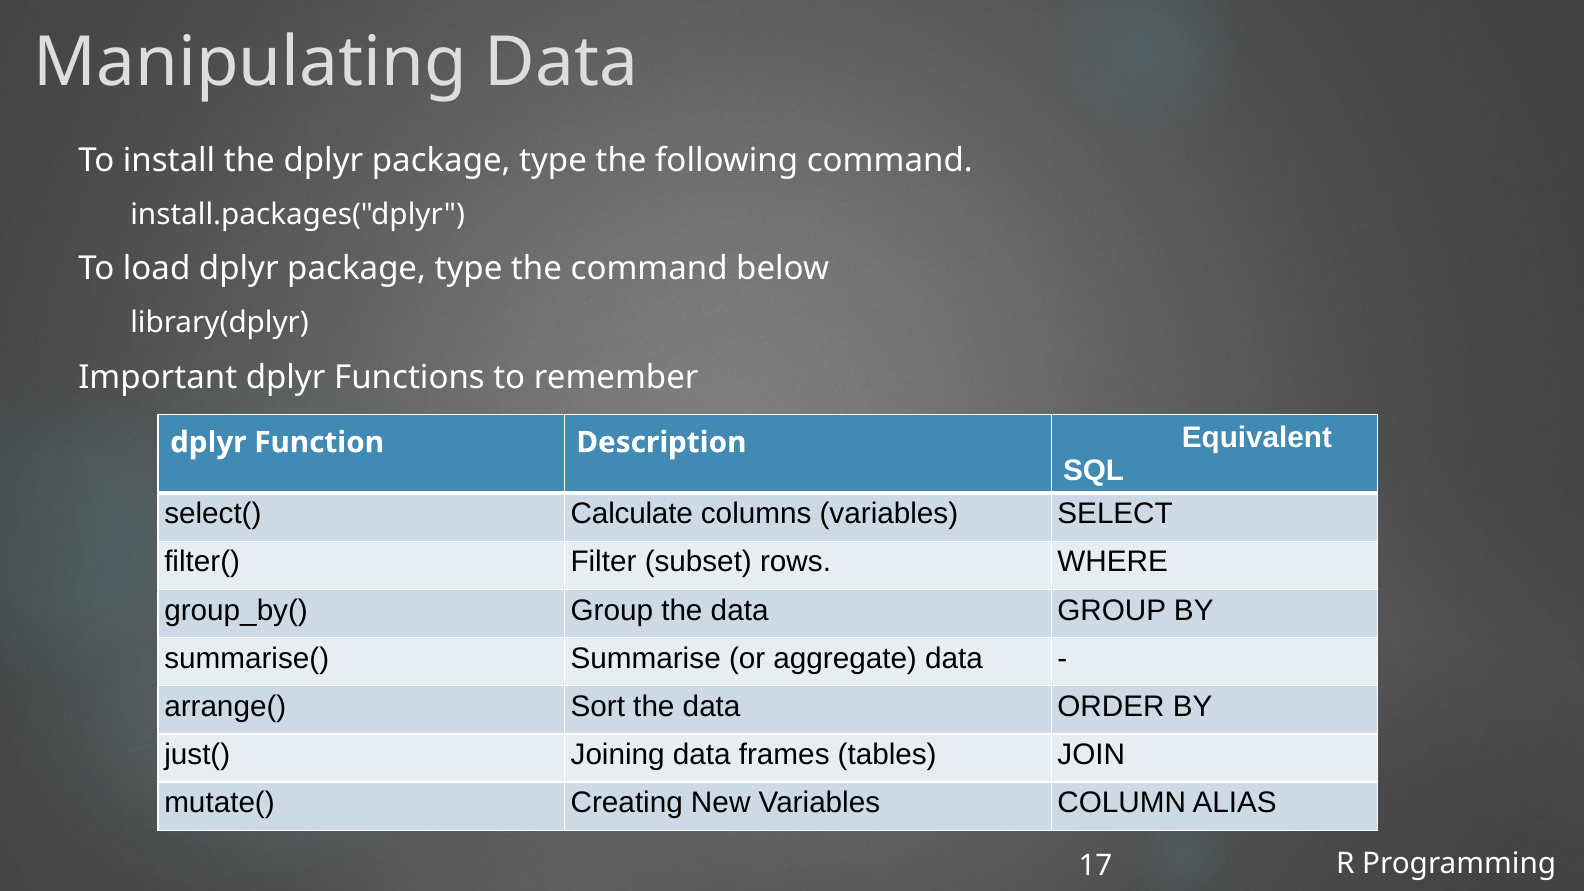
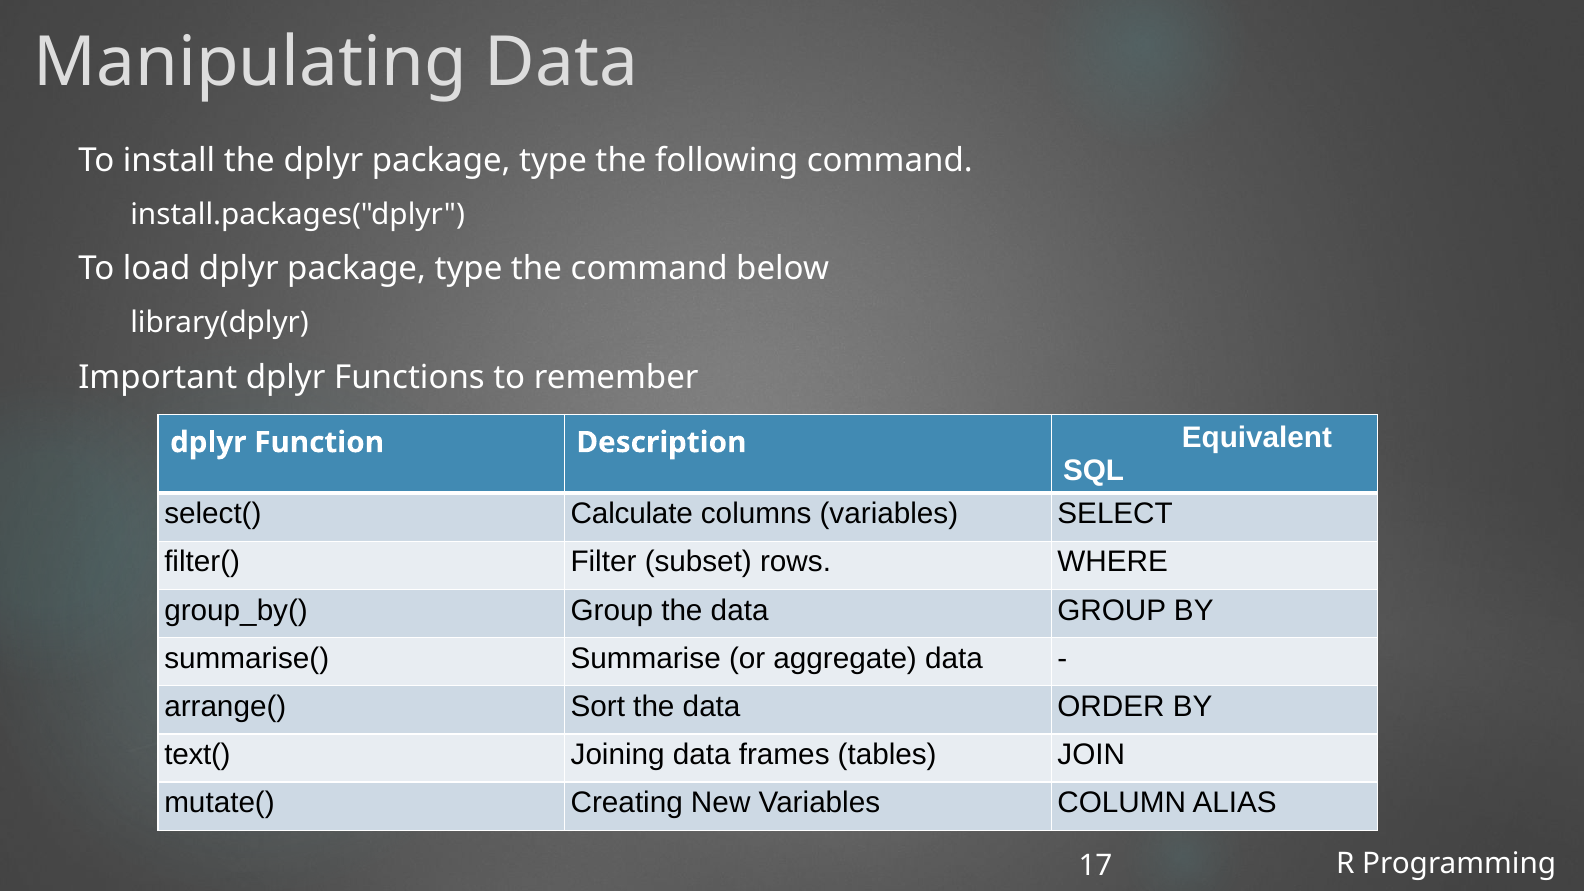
just(: just( -> text( (197, 755)
